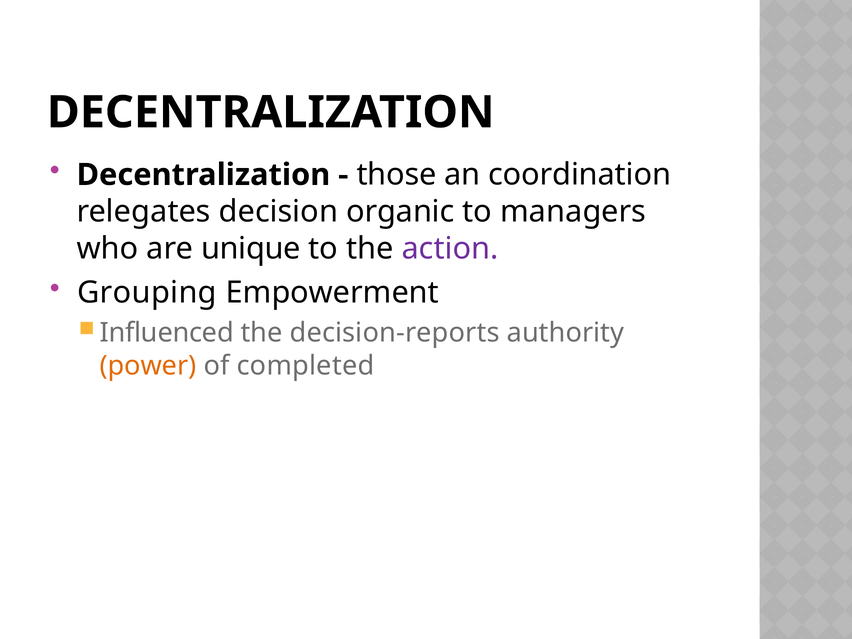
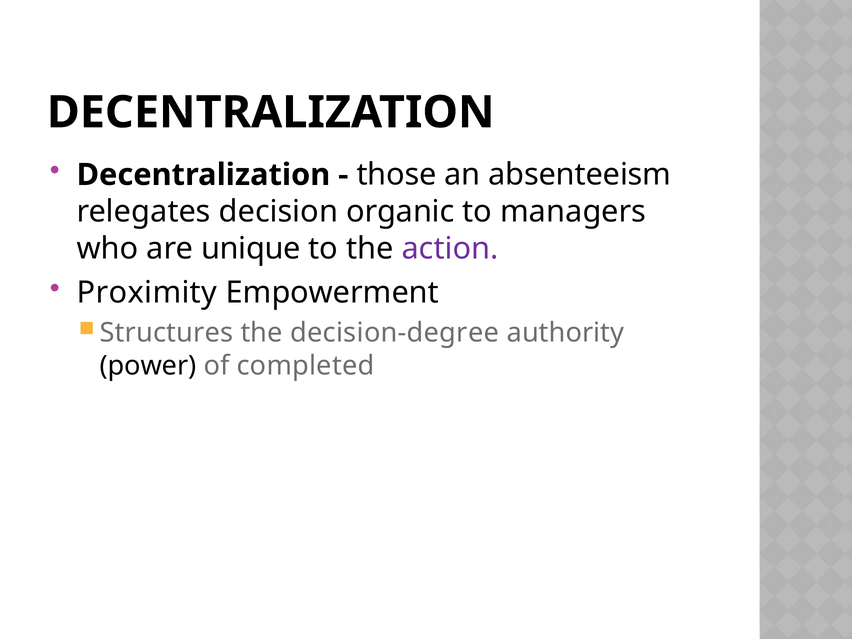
coordination: coordination -> absenteeism (580, 175)
Grouping: Grouping -> Proximity (147, 293)
Influenced: Influenced -> Structures (166, 333)
decision-reports: decision-reports -> decision-degree (395, 333)
power colour: orange -> black (148, 366)
